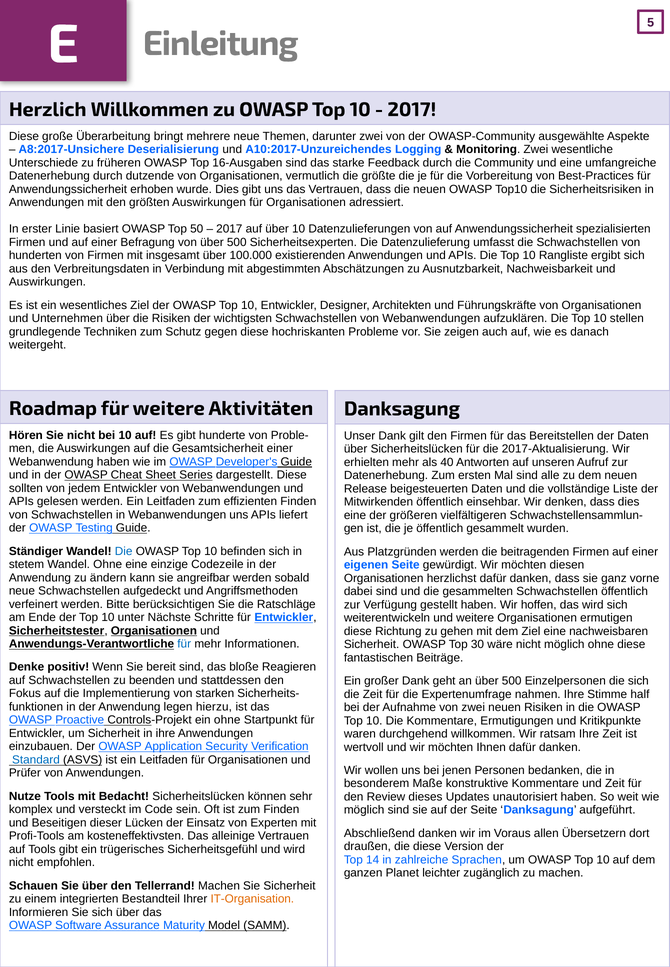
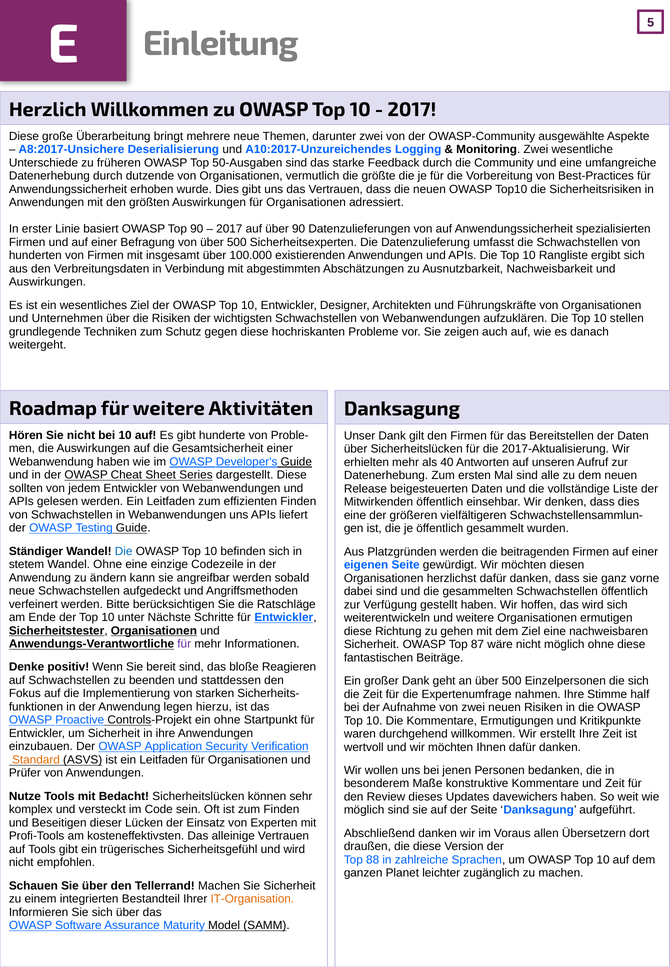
16-Ausgaben: 16-Ausgaben -> 50-Ausgaben (247, 163)
Top 50: 50 -> 90 (197, 229)
über 10: 10 -> 90 (299, 229)
für colour: blue -> purple (184, 644)
30: 30 -> 87 (477, 645)
ratsam: ratsam -> erstellt (558, 734)
Standard colour: blue -> orange (36, 760)
unautorisiert: unautorisiert -> davewichers (525, 797)
14: 14 -> 88 (373, 860)
